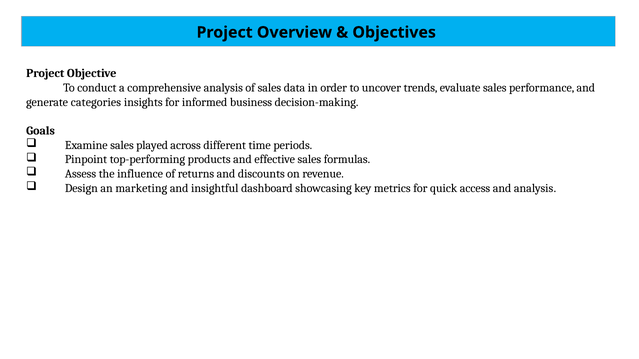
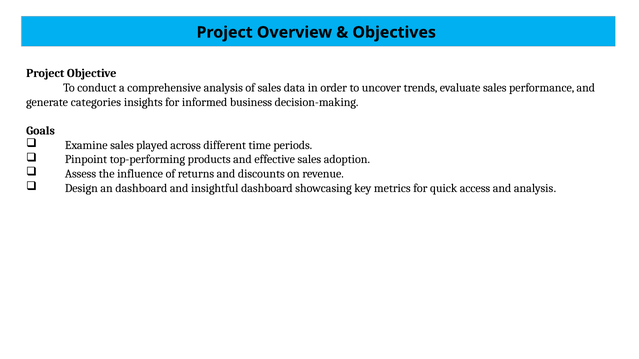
formulas: formulas -> adoption (347, 160)
an marketing: marketing -> dashboard (141, 188)
